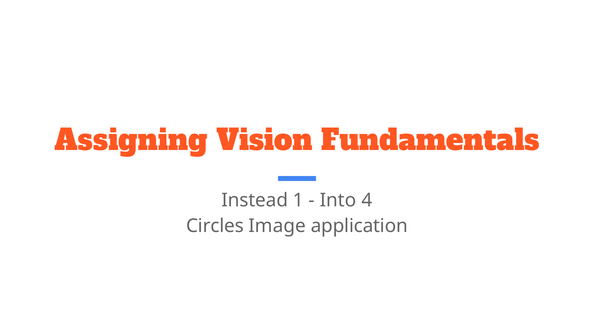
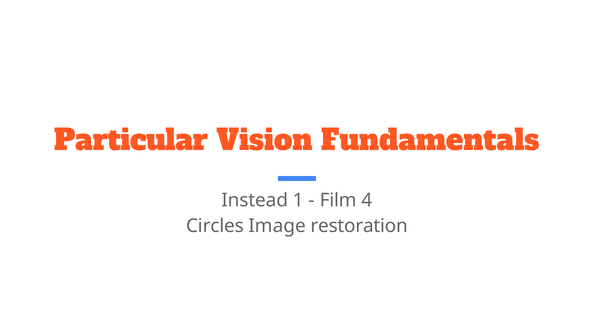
Assigning: Assigning -> Particular (131, 141)
Into: Into -> Film (338, 200)
application: application -> restoration (359, 226)
